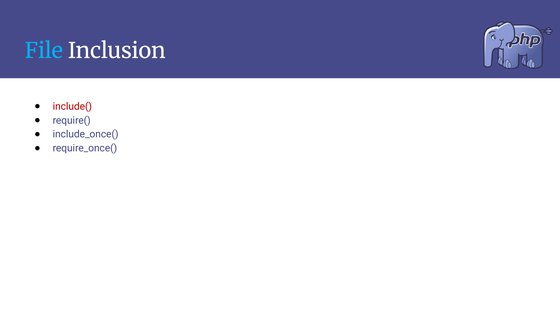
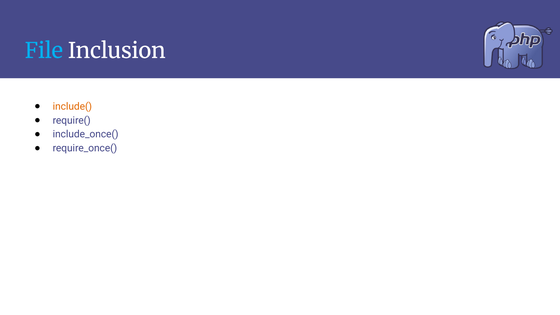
include( colour: red -> orange (72, 106)
